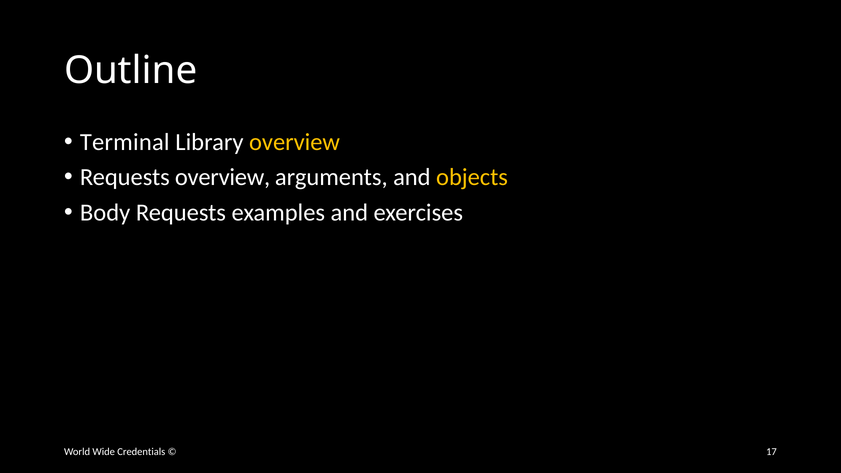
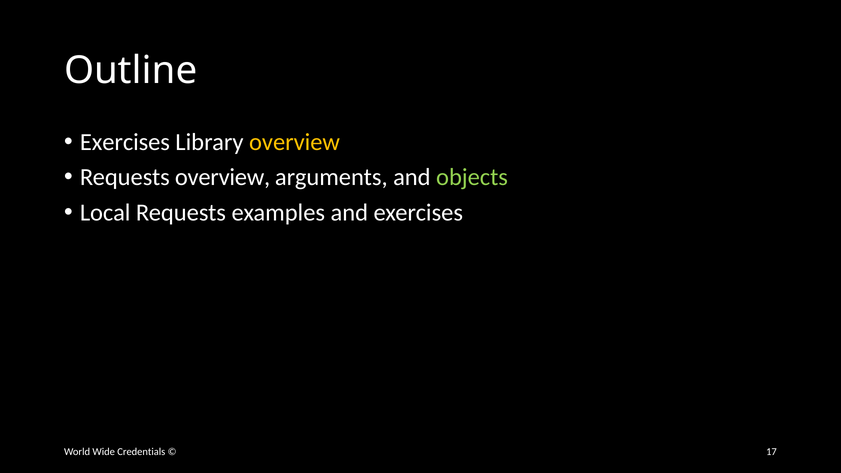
Terminal: Terminal -> Exercises (125, 142)
objects colour: yellow -> light green (472, 177)
Body: Body -> Local (105, 213)
